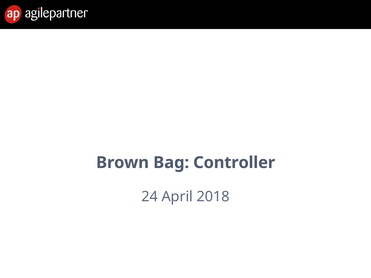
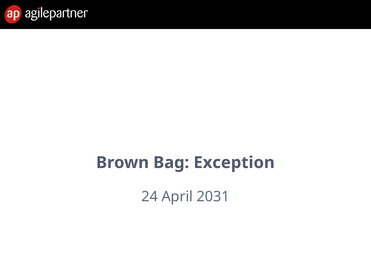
Controller: Controller -> Exception (234, 163)
2018: 2018 -> 2031 (213, 197)
